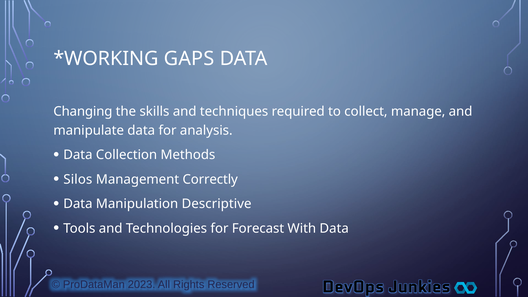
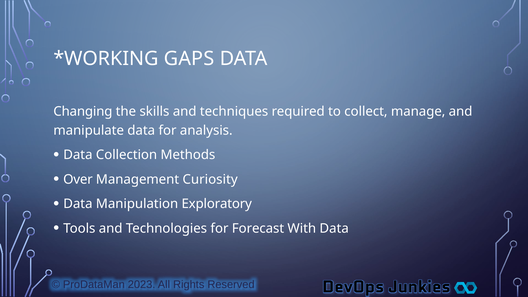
Silos: Silos -> Over (78, 179)
Correctly: Correctly -> Curiosity (210, 179)
Descriptive: Descriptive -> Exploratory (217, 204)
